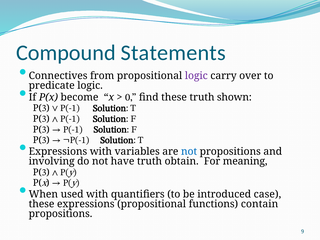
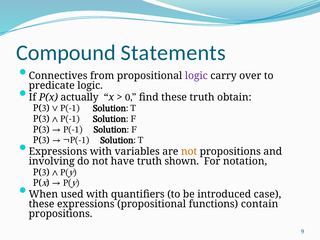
become: become -> actually (80, 97)
shown: shown -> obtain (234, 97)
not colour: blue -> orange (189, 151)
obtain: obtain -> shown (182, 161)
meaning: meaning -> notation (245, 161)
